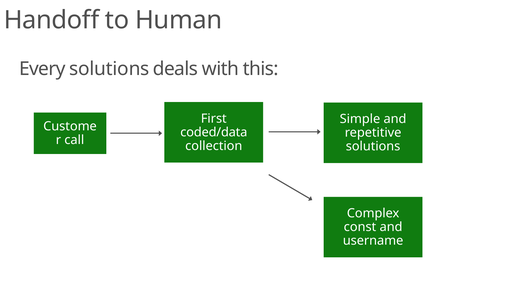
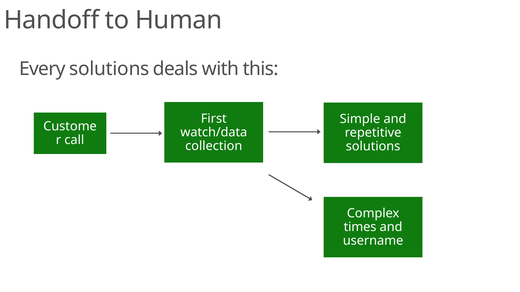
coded/data: coded/data -> watch/data (214, 132)
const: const -> times (360, 227)
